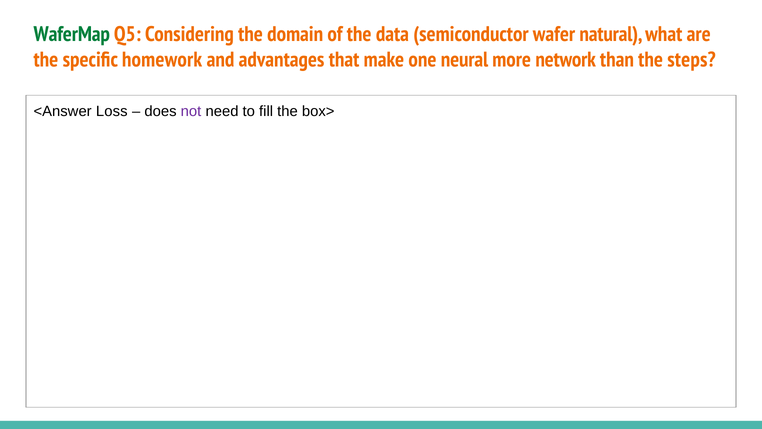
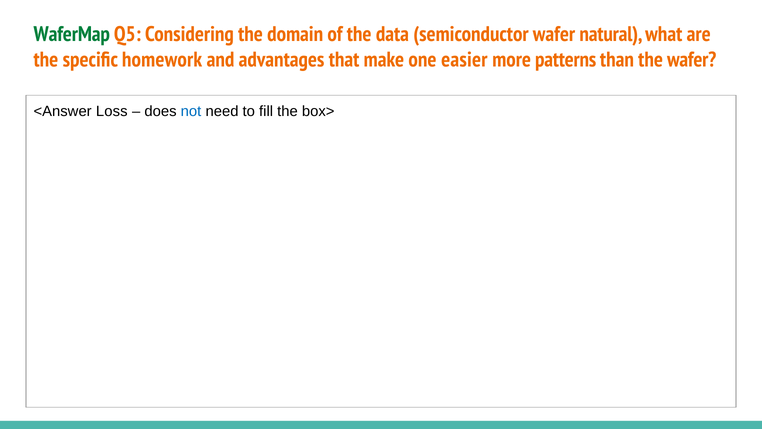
neural: neural -> easier (464, 60)
network: network -> patterns (566, 60)
the steps: steps -> wafer (692, 60)
not colour: purple -> blue (191, 111)
